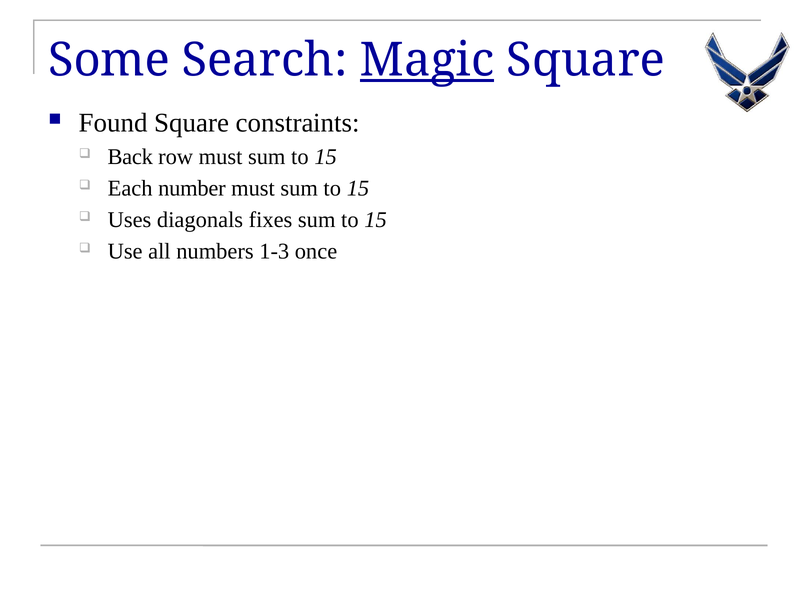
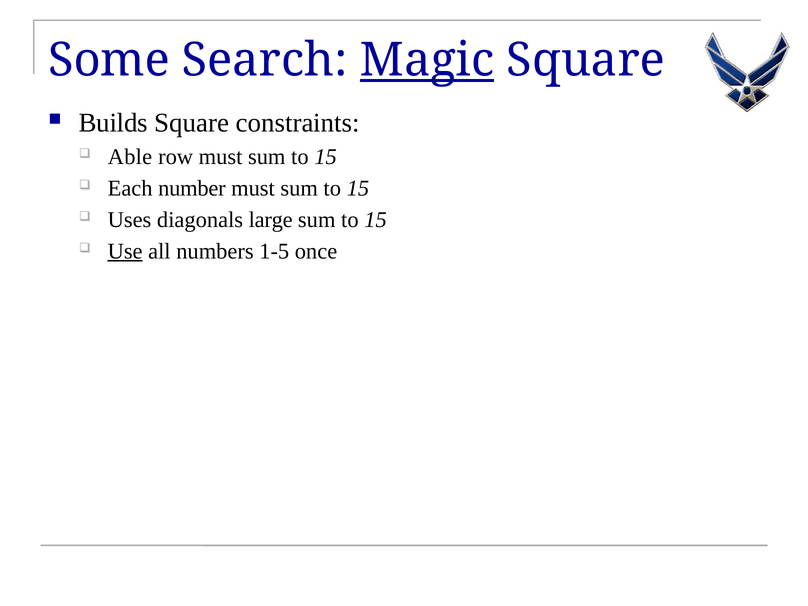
Found: Found -> Builds (113, 123)
Back: Back -> Able (130, 157)
fixes: fixes -> large (271, 220)
Use underline: none -> present (125, 251)
1-3: 1-3 -> 1-5 (274, 251)
